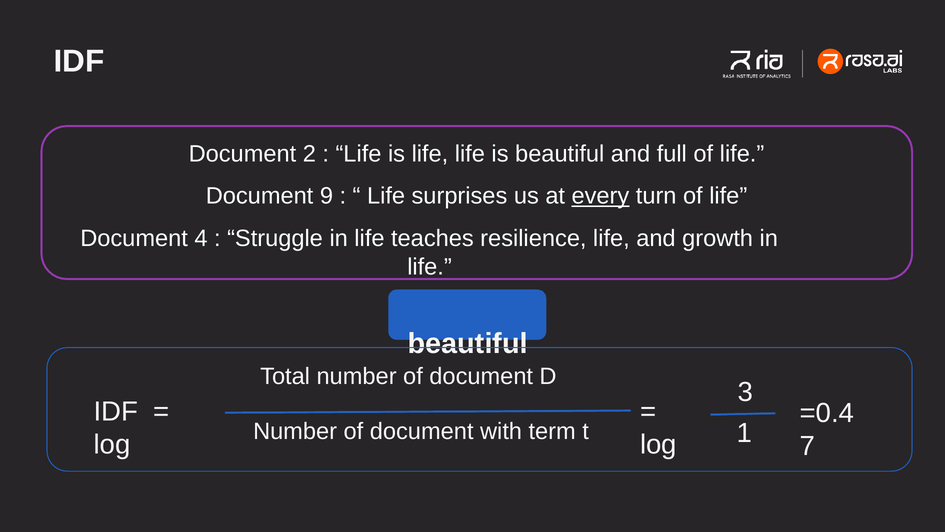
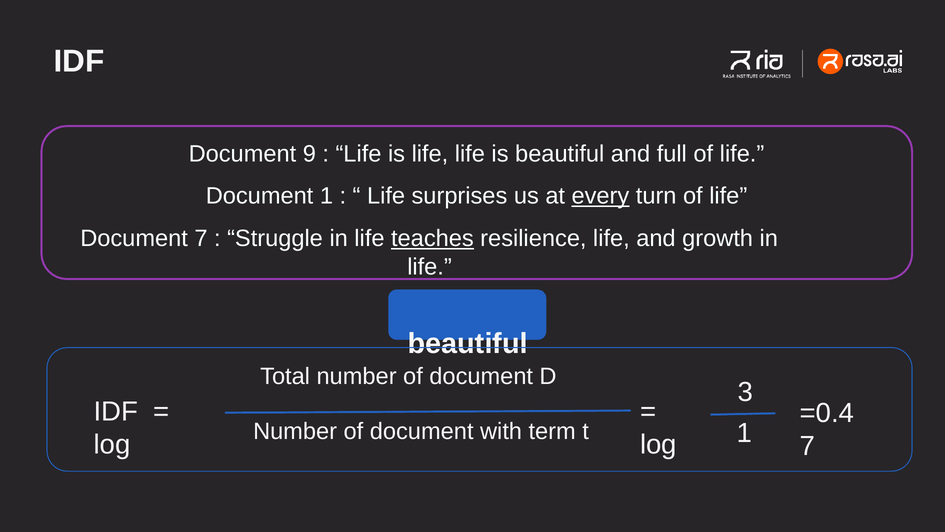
2: 2 -> 9 (309, 154)
Document 9: 9 -> 1 (326, 196)
Document 4: 4 -> 7 (201, 238)
teaches underline: none -> present (432, 238)
